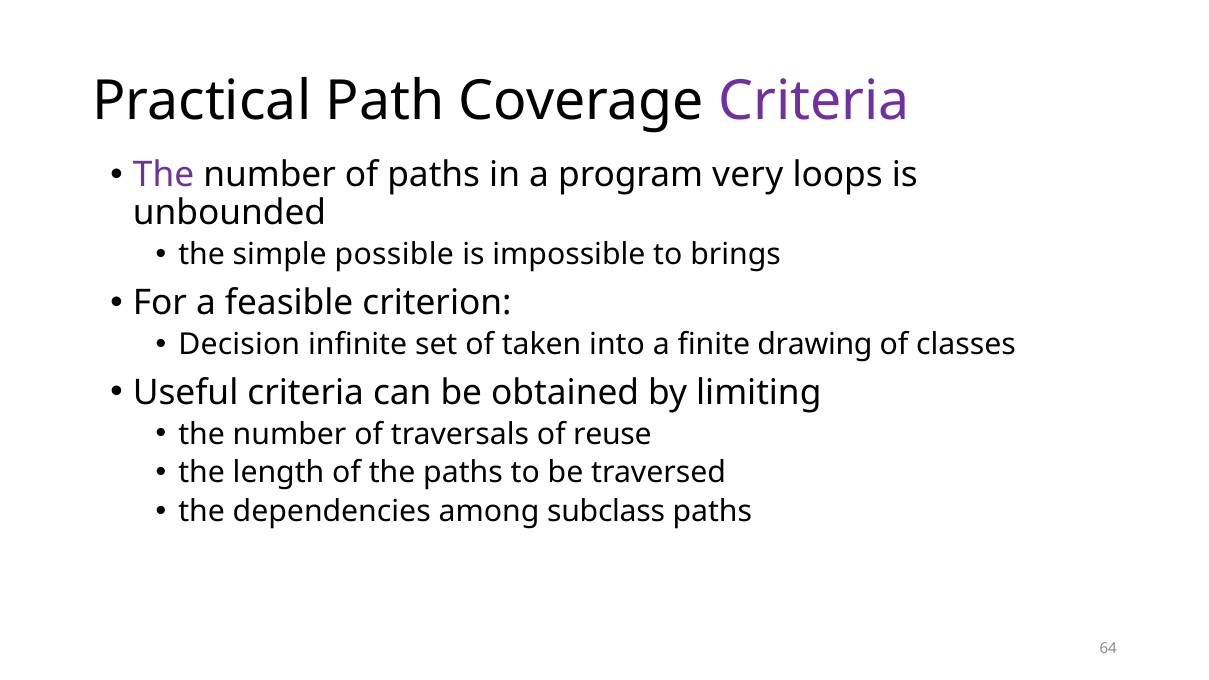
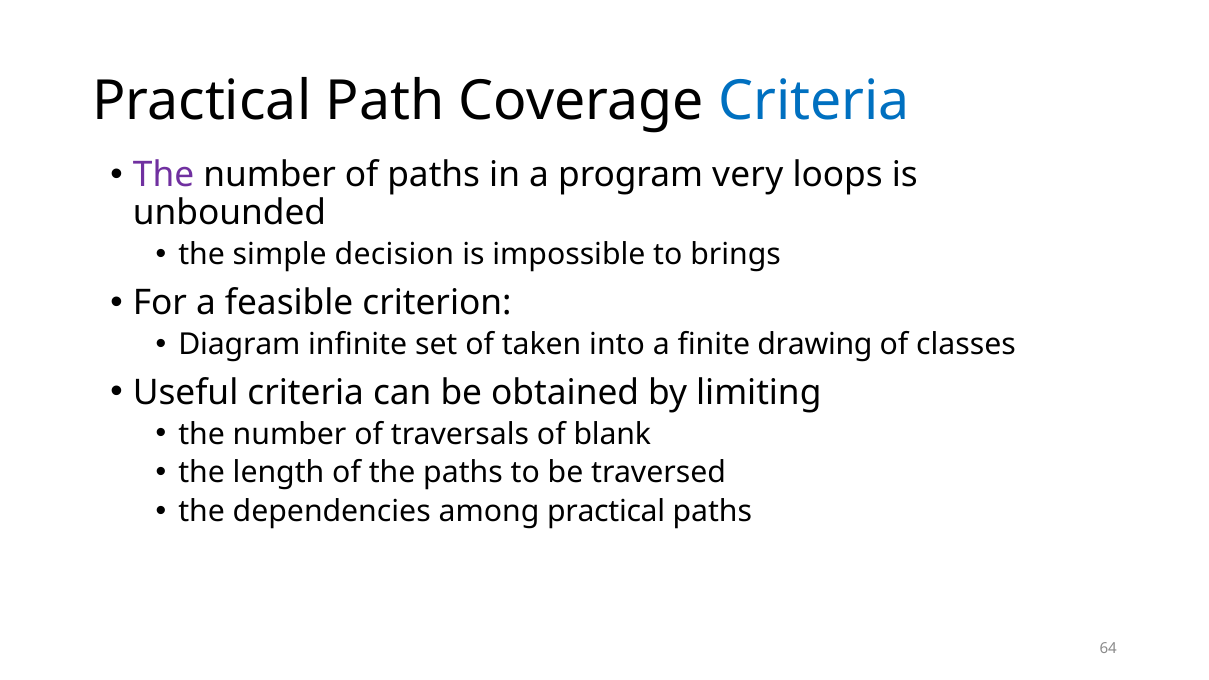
Criteria colour: purple -> blue (814, 102)
possible: possible -> decision (394, 255)
Decision: Decision -> Diagram (239, 344)
reuse: reuse -> blank (612, 434)
among subclass: subclass -> practical (606, 512)
